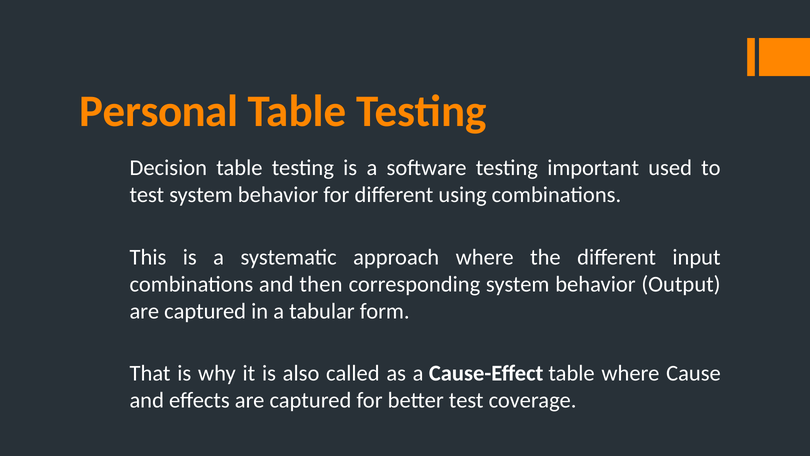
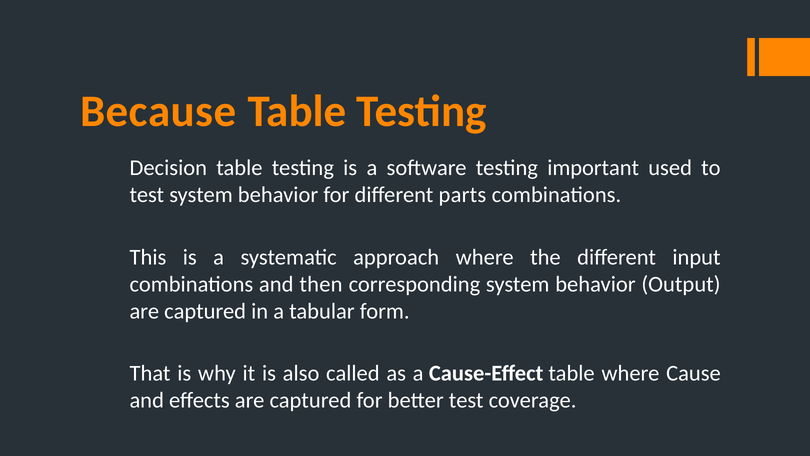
Personal: Personal -> Because (158, 112)
using: using -> parts (462, 195)
